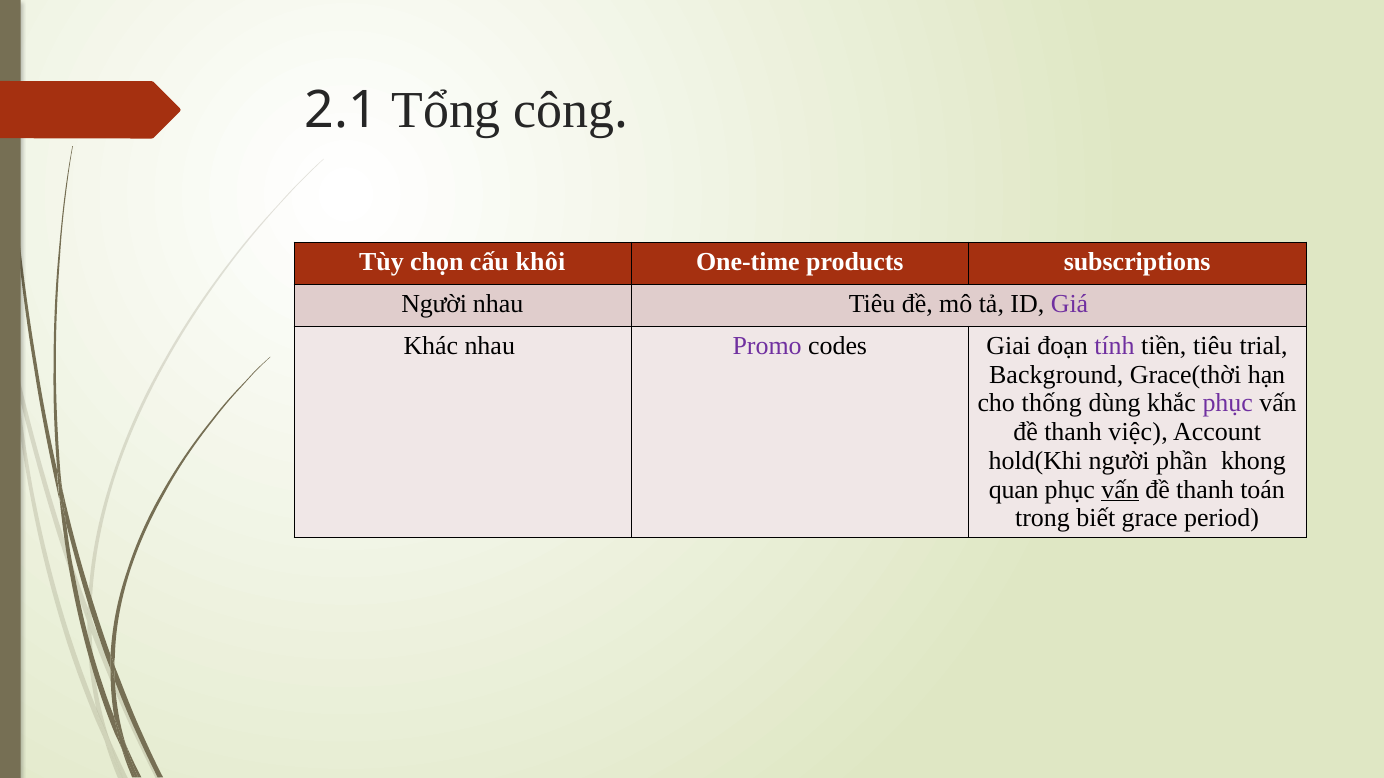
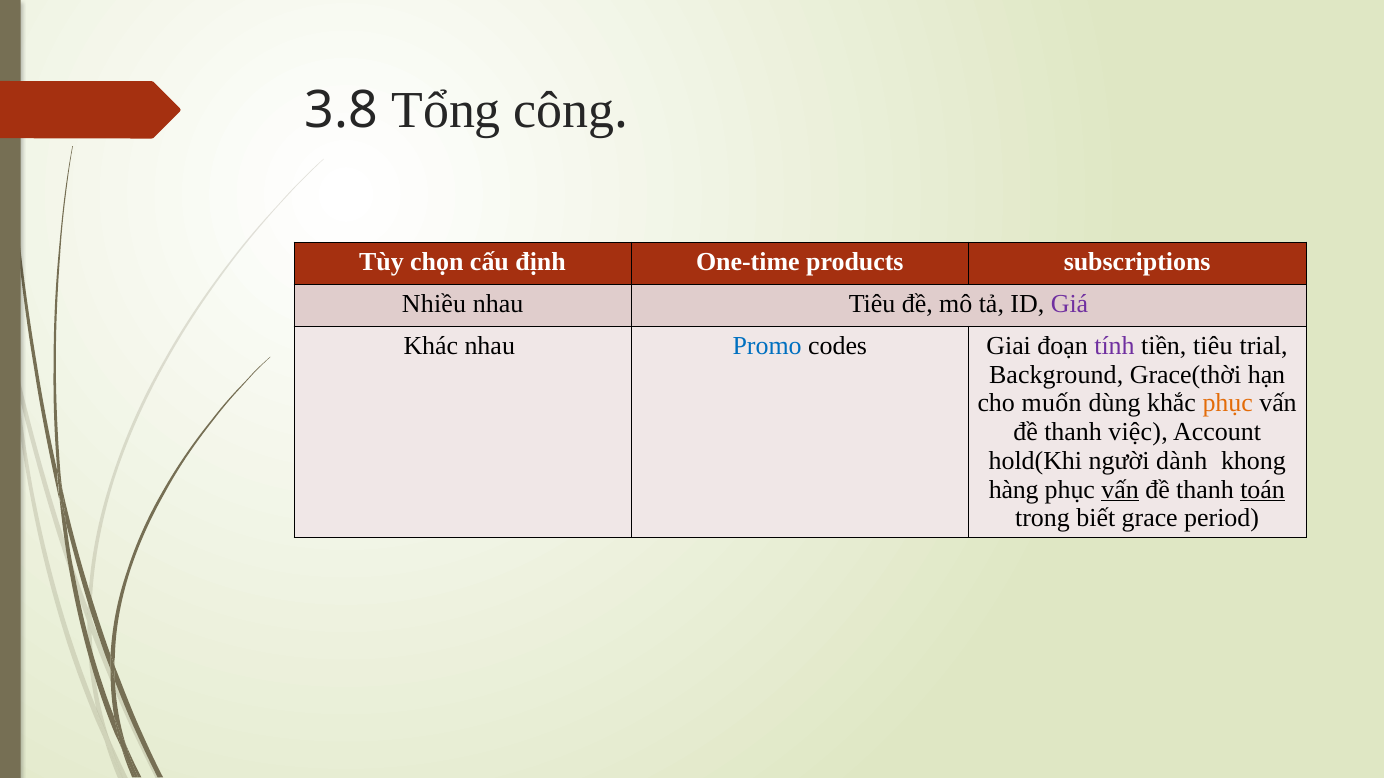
2.1: 2.1 -> 3.8 (341, 111)
khôi: khôi -> định (541, 262)
Người: Người -> Nhiều (434, 304)
Promo colour: purple -> blue (767, 346)
thống: thống -> muốn (1052, 404)
phục colour: purple -> orange (1228, 404)
phần: phần -> dành (1182, 461)
quan: quan -> hàng (1014, 490)
toán underline: none -> present (1263, 490)
